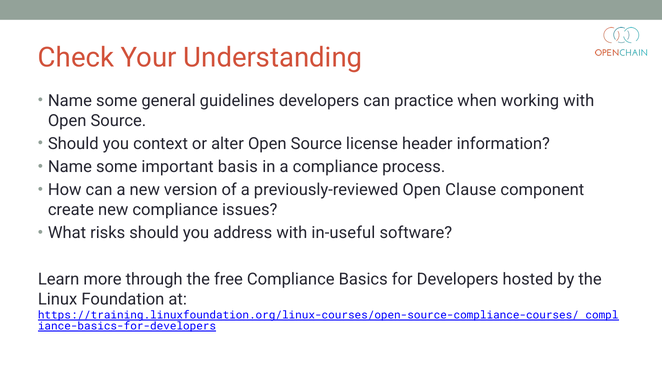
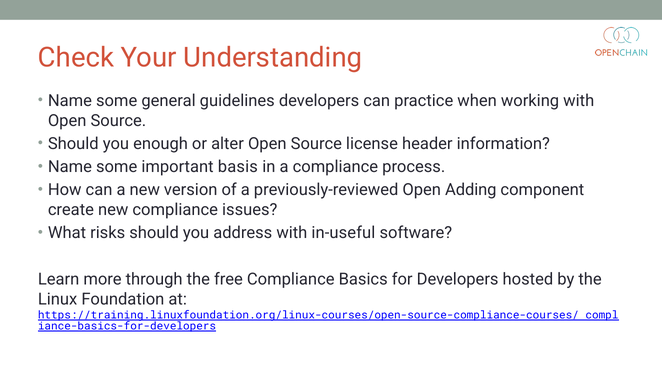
context: context -> enough (161, 144)
Clause: Clause -> Adding (471, 190)
